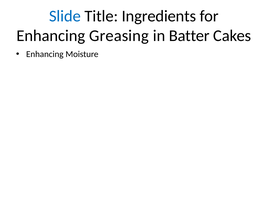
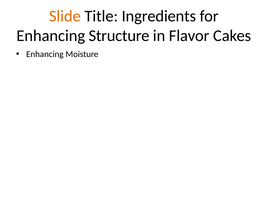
Slide colour: blue -> orange (65, 16)
Greasing: Greasing -> Structure (119, 36)
Batter: Batter -> Flavor (189, 36)
